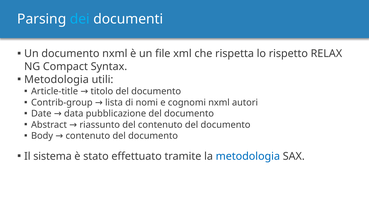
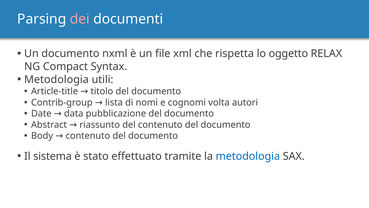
dei colour: light blue -> pink (80, 19)
rispetto: rispetto -> oggetto (288, 53)
cognomi nxml: nxml -> volta (219, 102)
